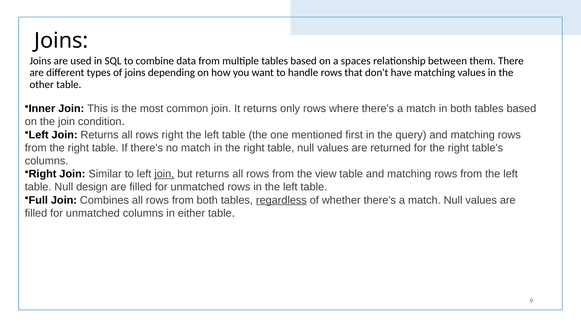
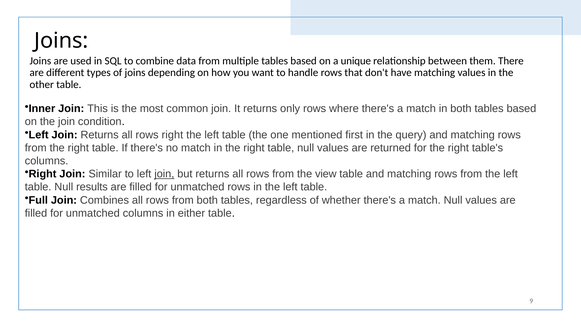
spaces: spaces -> unique (356, 61)
design: design -> results (92, 187)
regardless underline: present -> none (281, 200)
